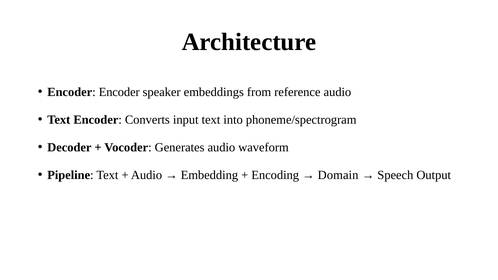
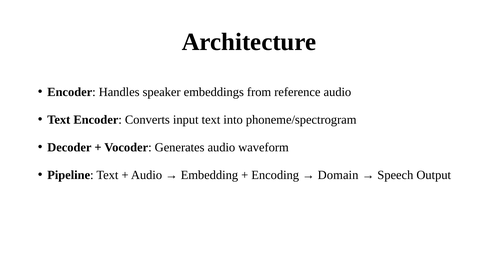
Encoder Encoder: Encoder -> Handles (119, 92)
